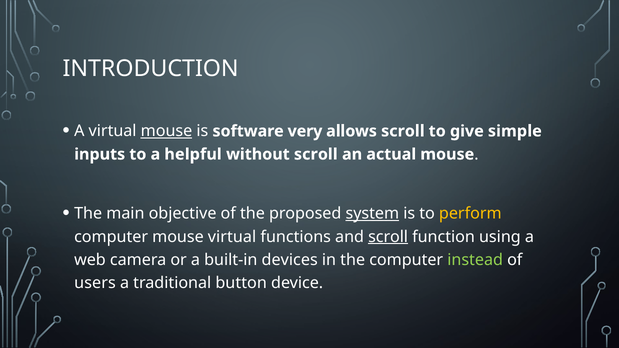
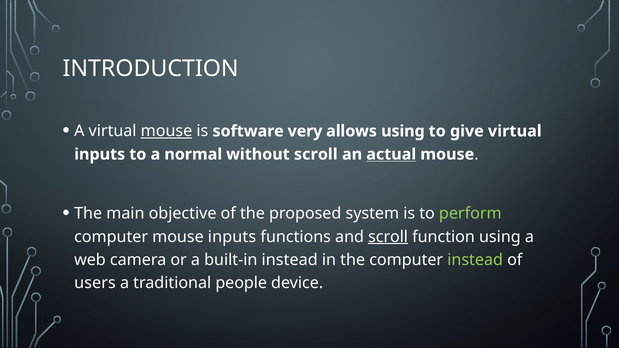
allows scroll: scroll -> using (403, 131)
give simple: simple -> virtual (515, 131)
helpful: helpful -> normal (193, 154)
actual underline: none -> present (391, 154)
system underline: present -> none (372, 214)
perform colour: yellow -> light green (470, 214)
mouse virtual: virtual -> inputs (232, 237)
built-in devices: devices -> instead (290, 260)
button: button -> people (241, 283)
